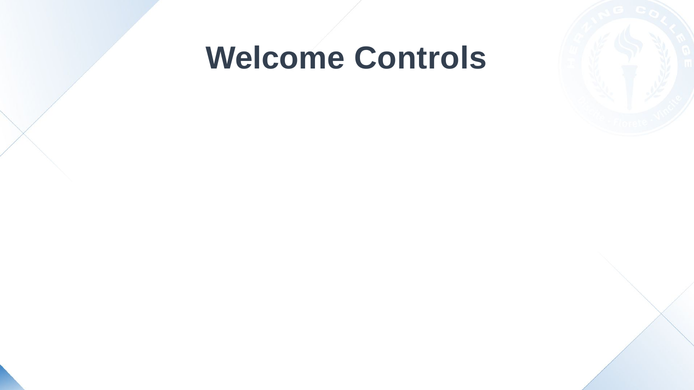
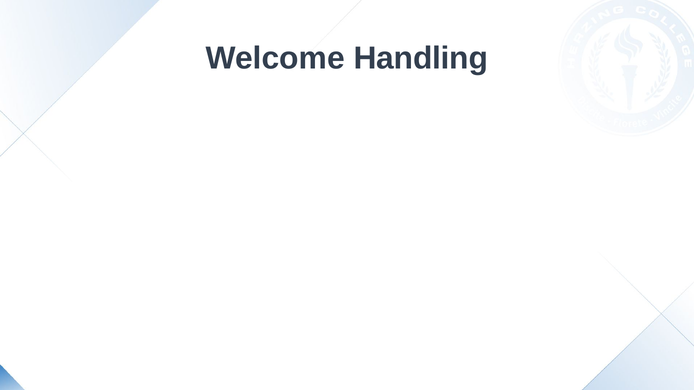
Controls: Controls -> Handling (421, 58)
